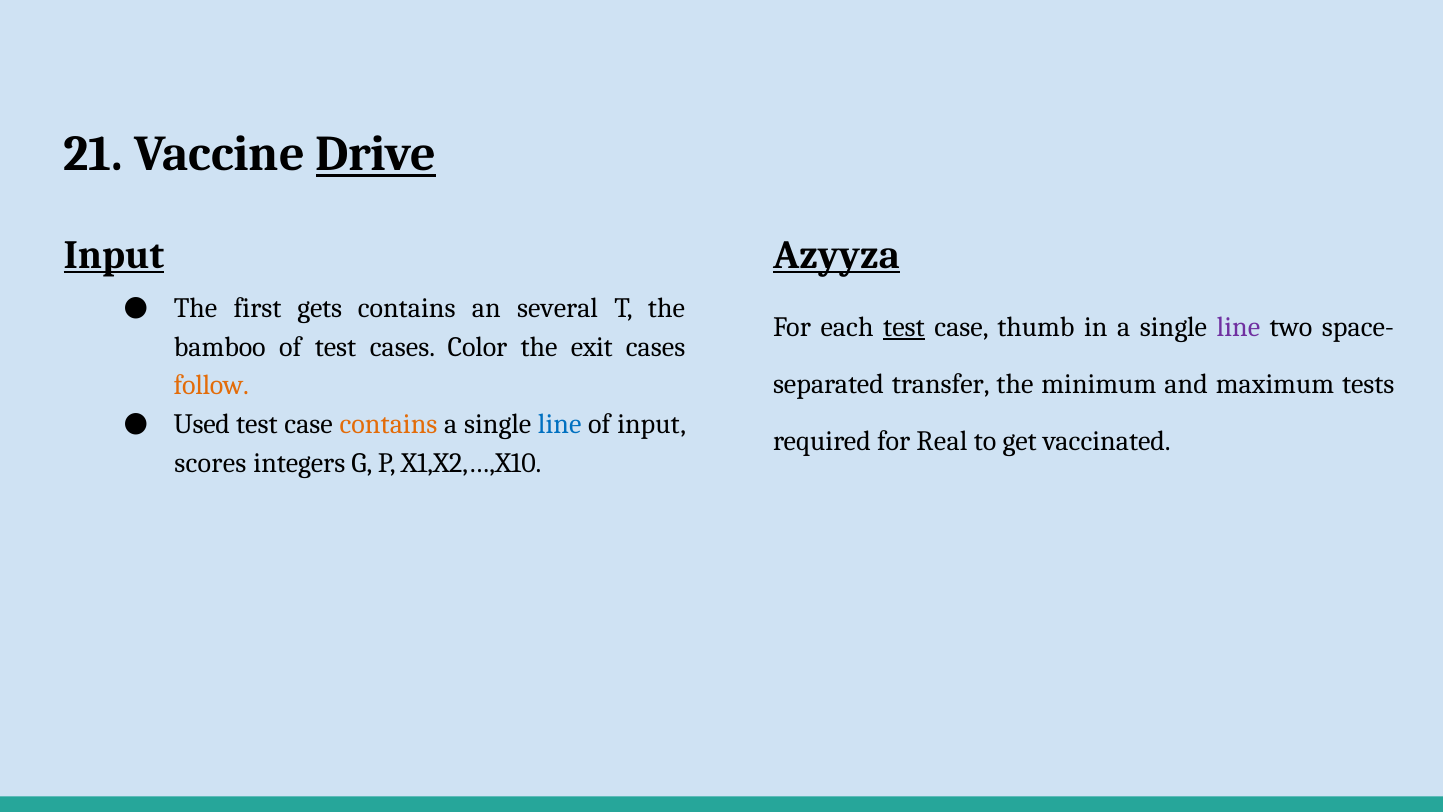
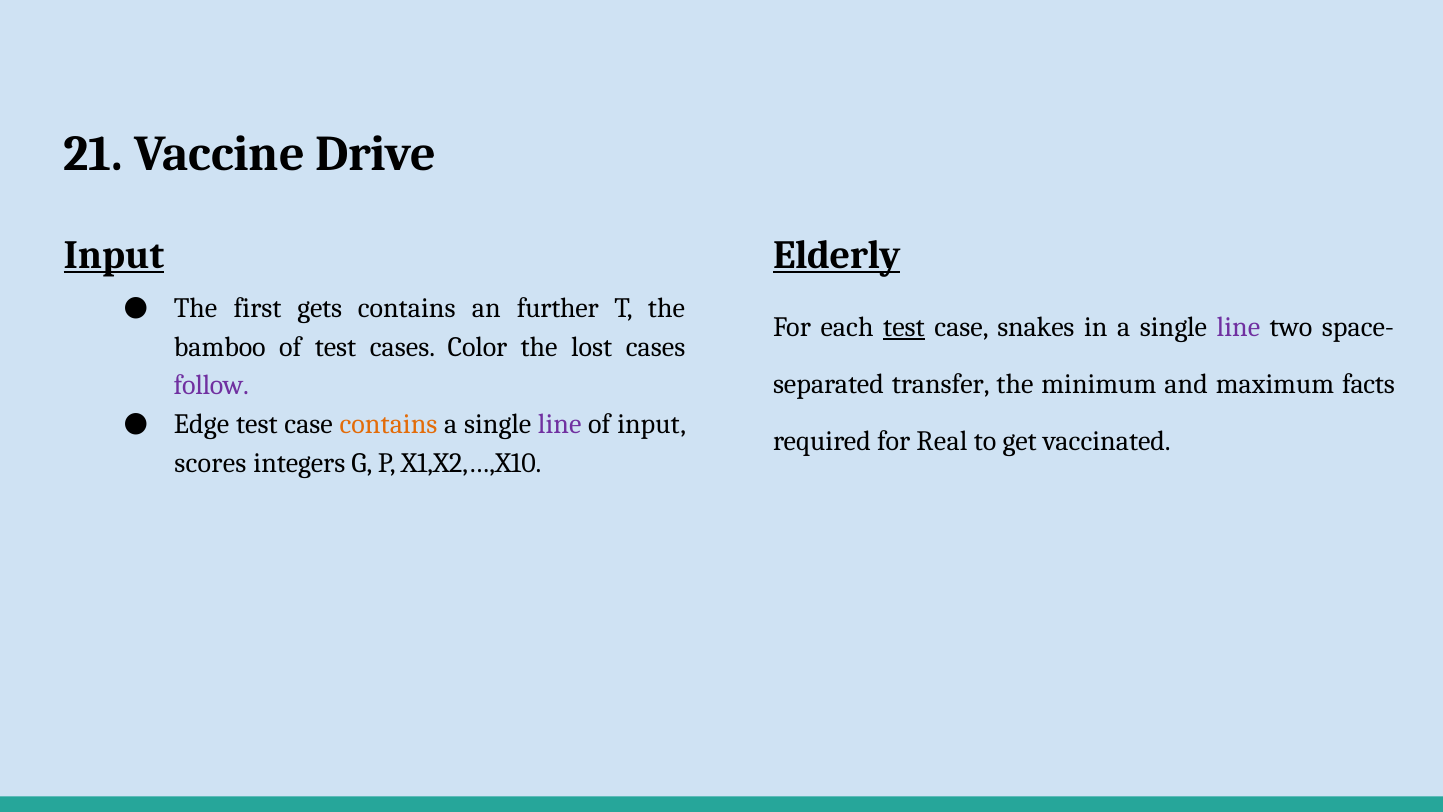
Drive underline: present -> none (376, 154)
Azyyza: Azyyza -> Elderly (837, 255)
several: several -> further (558, 308)
thumb: thumb -> snakes (1036, 327)
exit: exit -> lost (592, 347)
tests: tests -> facts (1368, 384)
follow colour: orange -> purple (211, 385)
Used: Used -> Edge (202, 424)
line colour: blue -> purple (560, 424)
